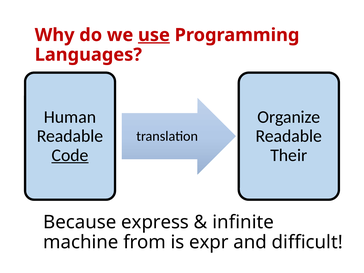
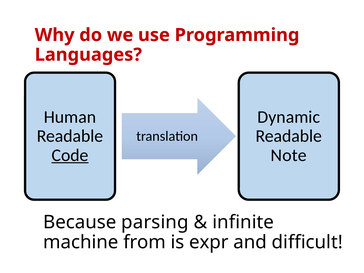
use underline: present -> none (154, 35)
Organize: Organize -> Dynamic (289, 117)
Their: Their -> Note (289, 155)
express: express -> parsing (155, 222)
